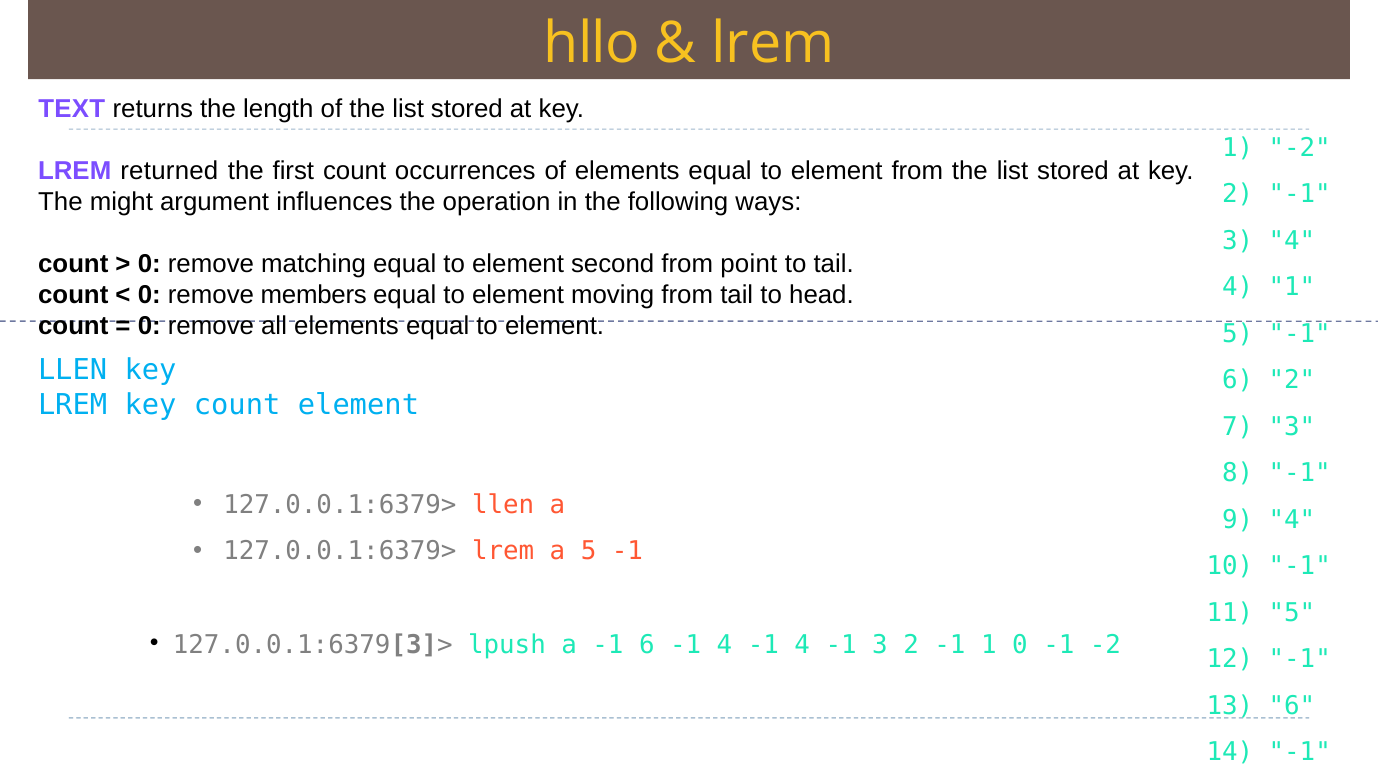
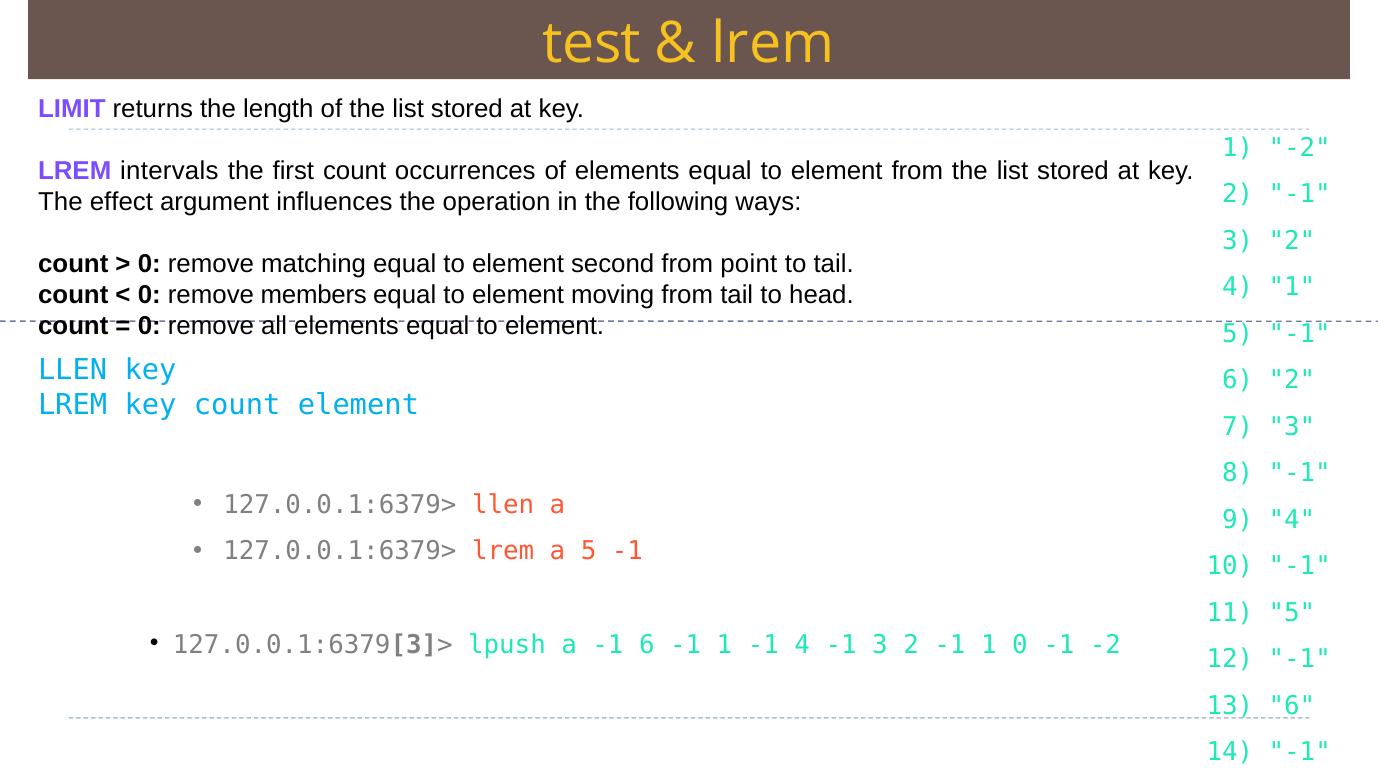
hllo: hllo -> test (592, 44)
TEXT: TEXT -> LIMIT (72, 108)
returned: returned -> intervals (169, 171)
might: might -> effect (121, 202)
4: 4 -> 2 (1292, 241)
6 -1 4: 4 -> 1 (725, 645)
